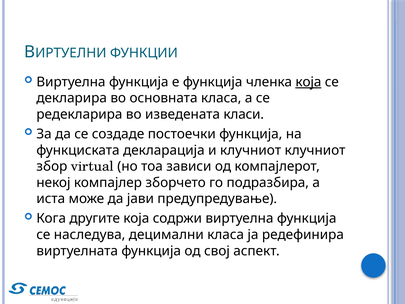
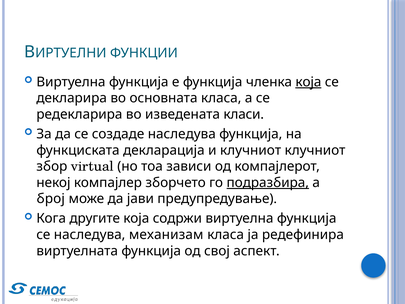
создаде постоечки: постоечки -> наследува (182, 134)
подразбира underline: none -> present (268, 182)
иста: иста -> број (51, 199)
децимални: децимални -> механизам (166, 234)
